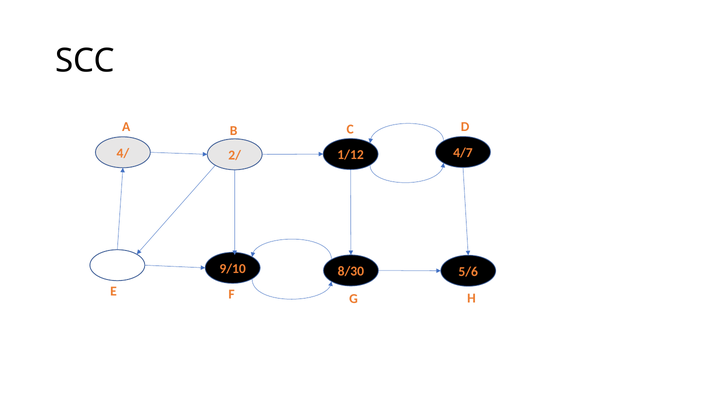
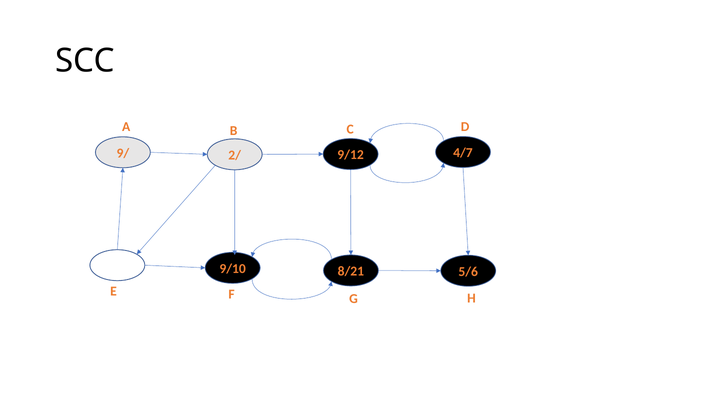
4/: 4/ -> 9/ (123, 153)
1/12: 1/12 -> 9/12 (351, 155)
8/30: 8/30 -> 8/21 (351, 272)
